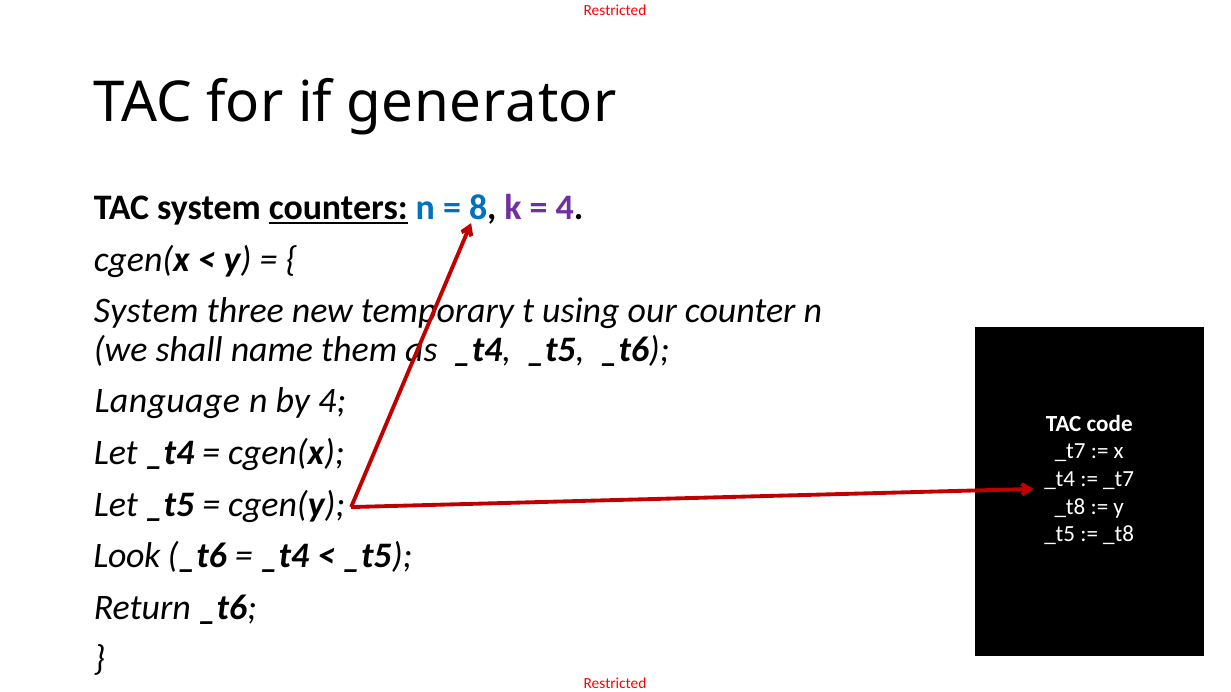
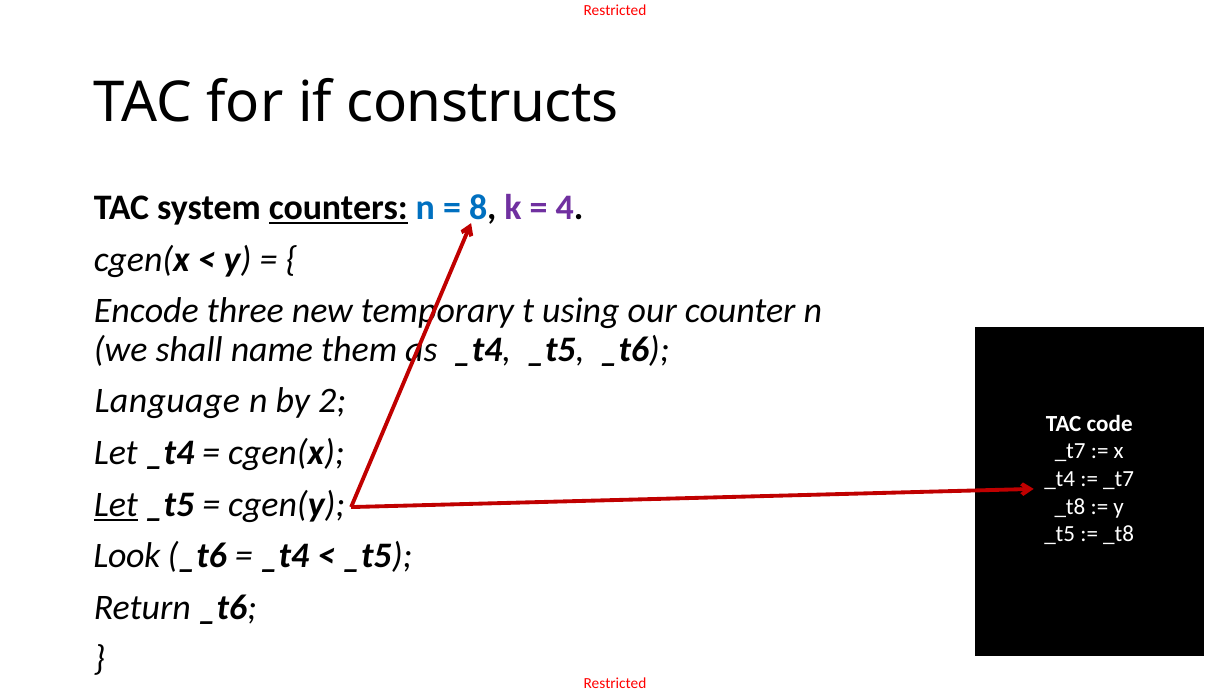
generator: generator -> constructs (482, 103)
System: System -> Encode (146, 311)
by 4: 4 -> 2 (332, 401)
Let underline: none -> present (116, 504)
